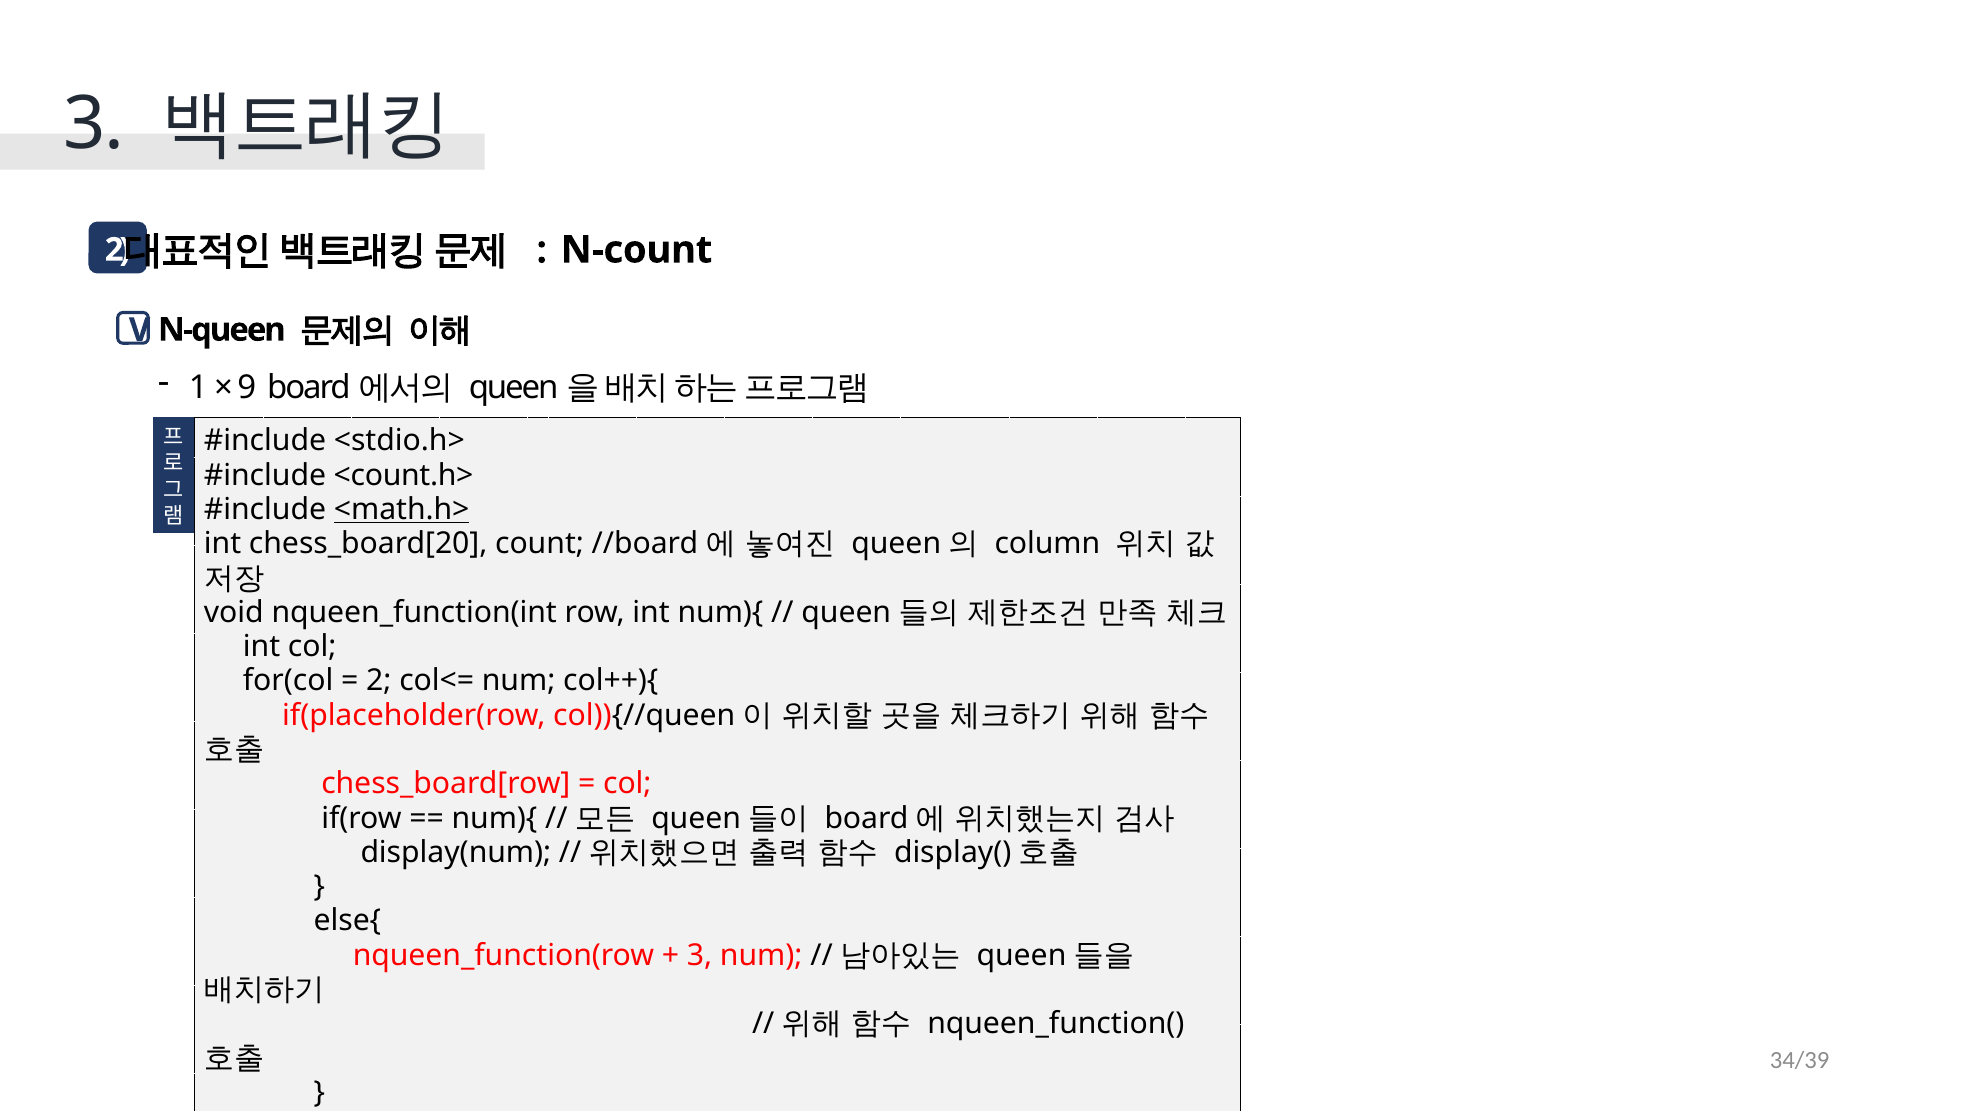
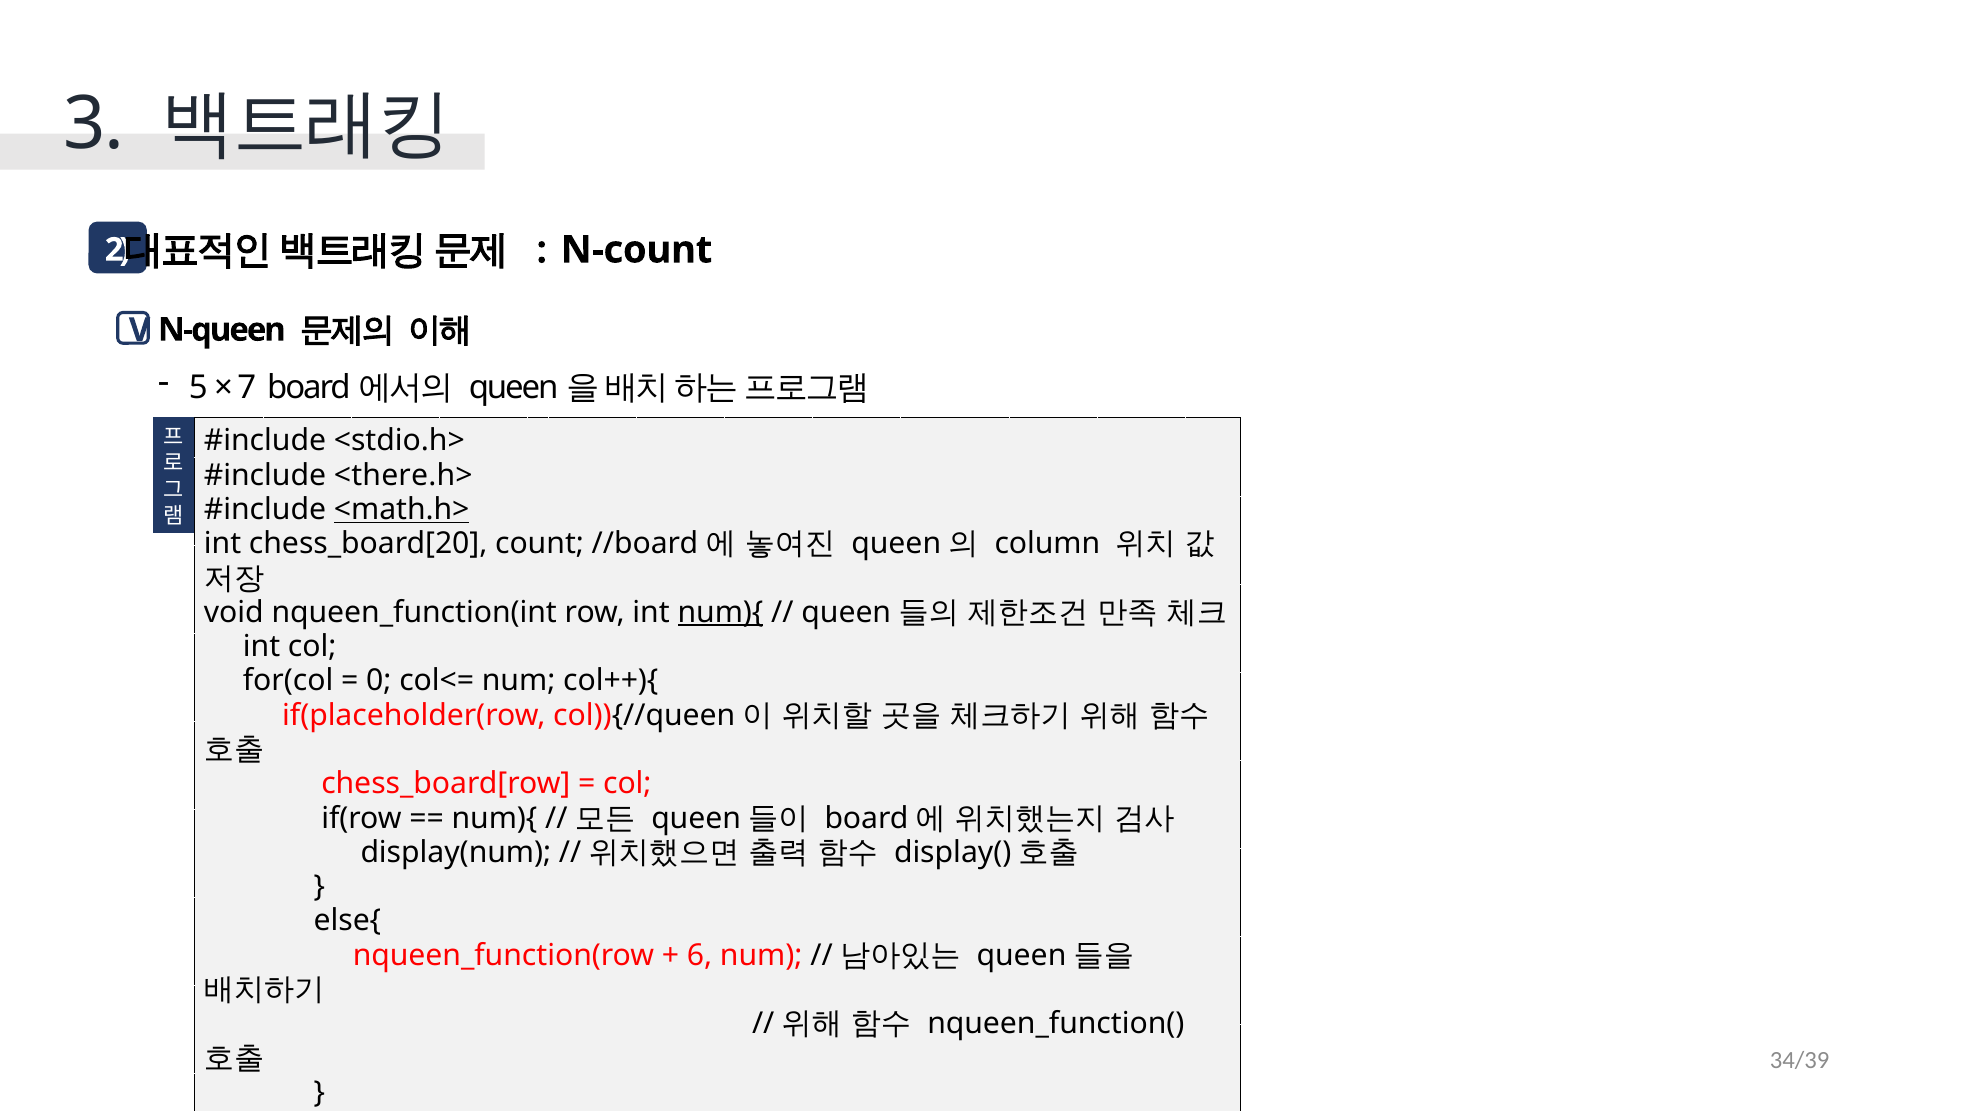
1: 1 -> 5 (198, 388)
9: 9 -> 7 (247, 388)
<count.h>: <count.h> -> <there.h> (403, 475)
num){ underline: none -> present (720, 612)
2: 2 -> 0 (379, 681)
3: 3 -> 6 (700, 955)
